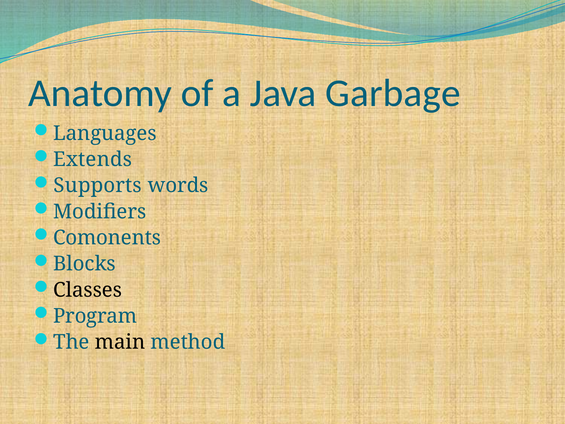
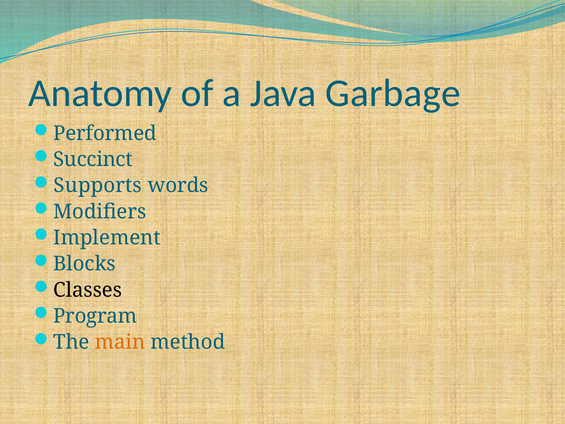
Languages: Languages -> Performed (105, 133)
Extends: Extends -> Succinct (93, 159)
Comonents: Comonents -> Implement (107, 238)
main colour: black -> orange (120, 342)
